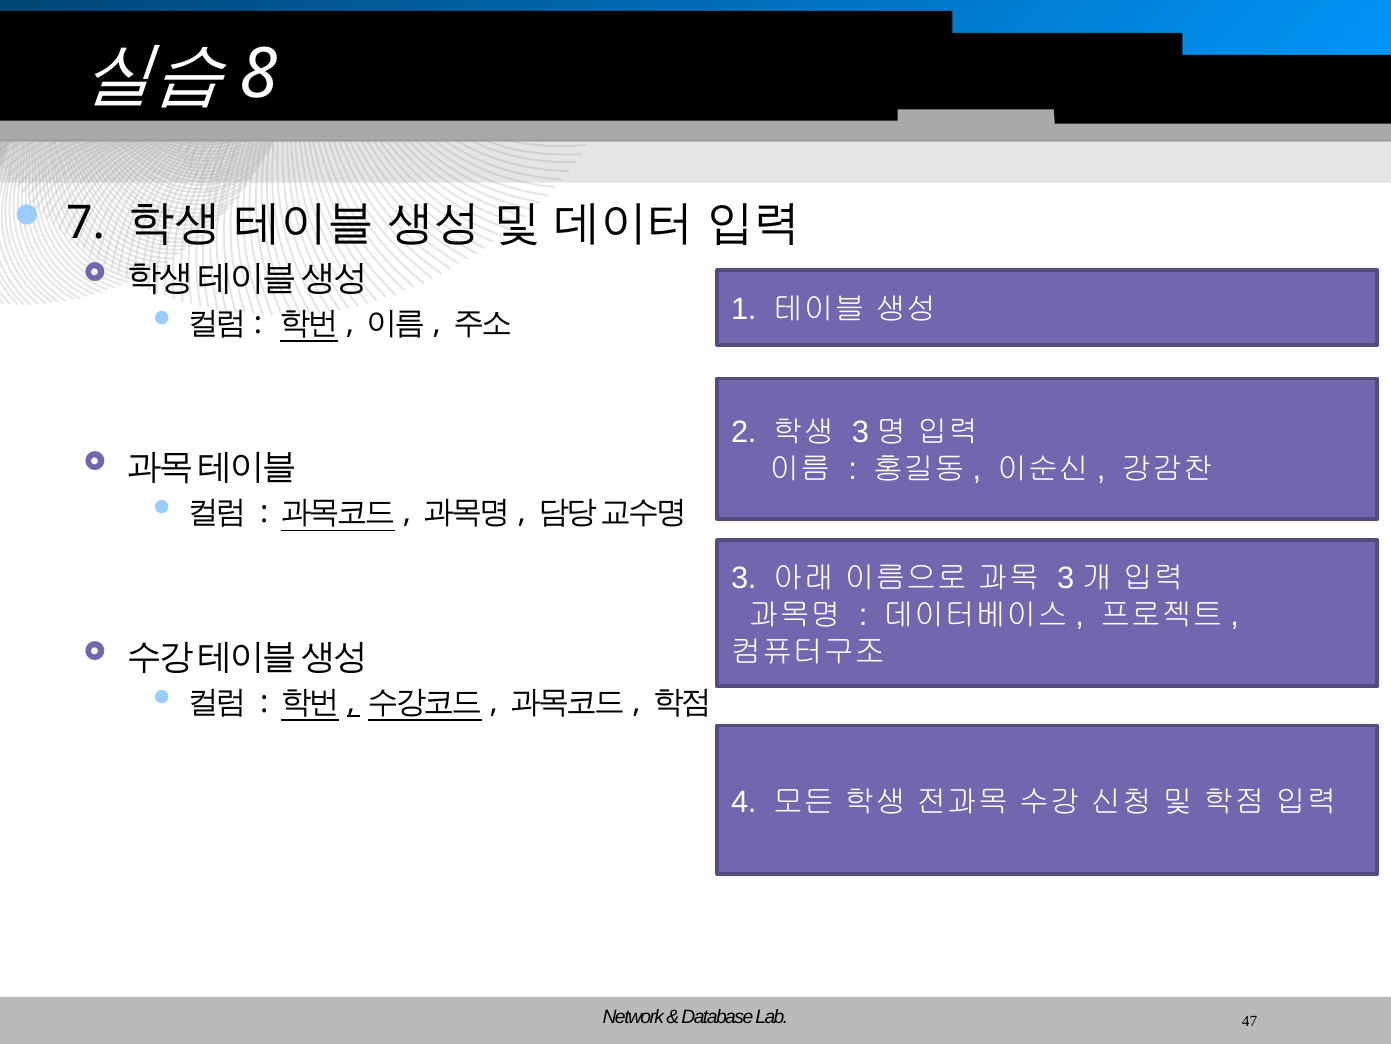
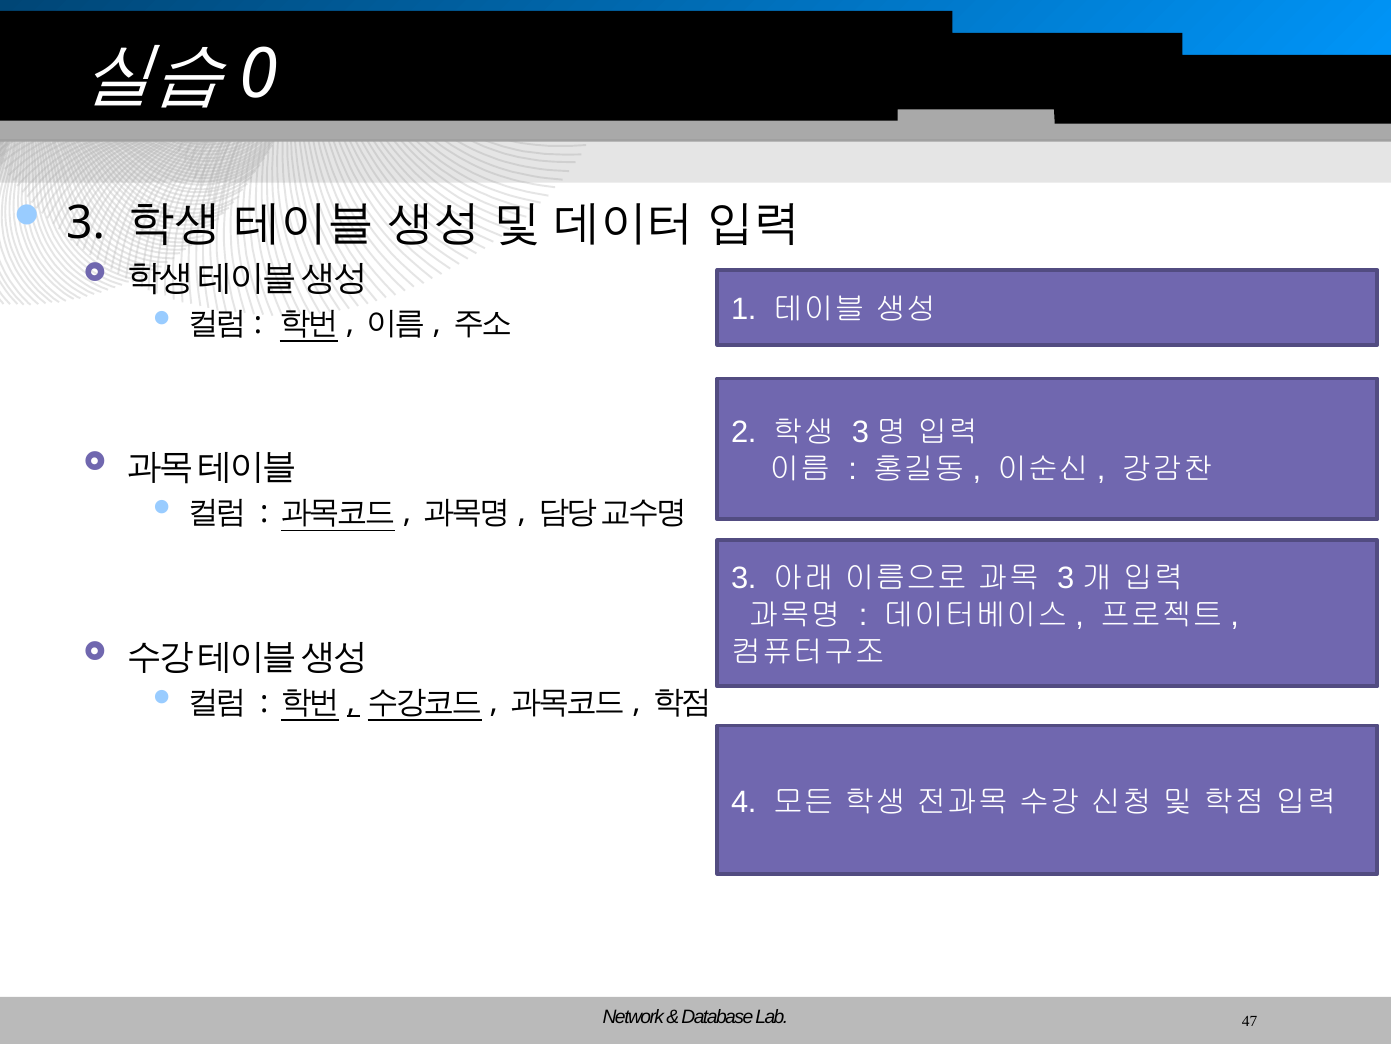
8: 8 -> 0 (258, 75)
7: 7 -> 3 (86, 223)
